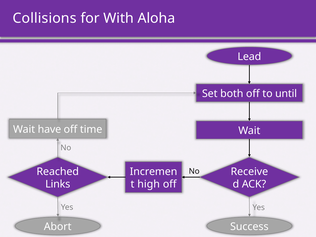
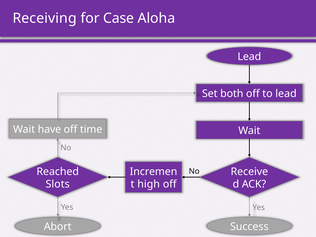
Collisions: Collisions -> Receiving (45, 18)
With: With -> Case (119, 18)
to until: until -> lead (286, 94)
Links: Links -> Slots (58, 184)
